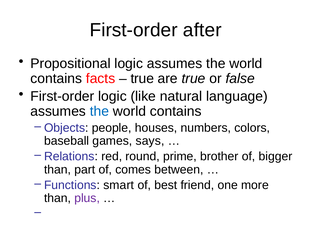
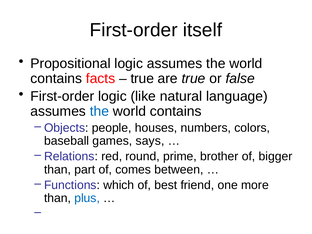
after: after -> itself (202, 30)
smart: smart -> which (119, 185)
plus colour: purple -> blue (87, 198)
